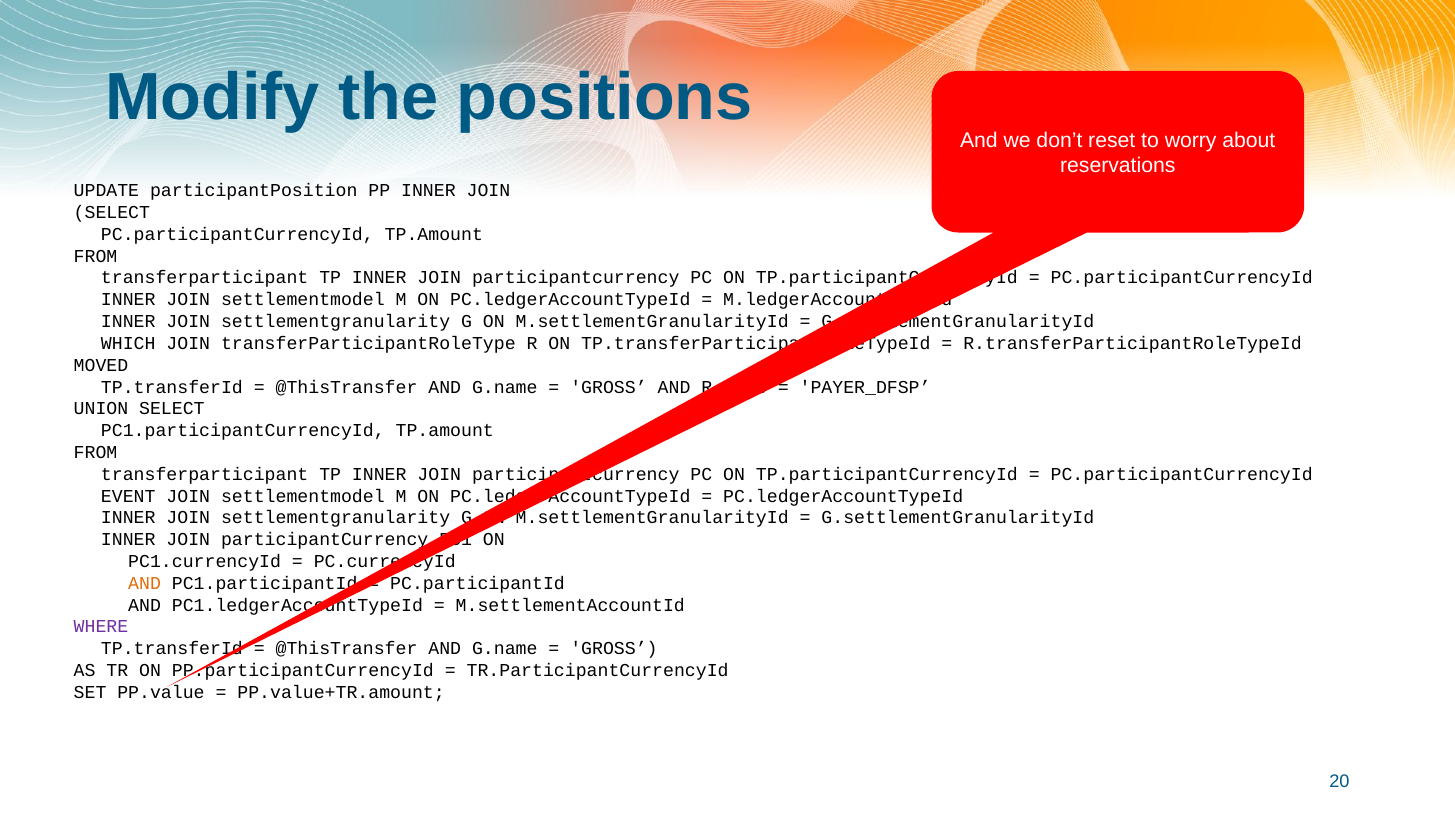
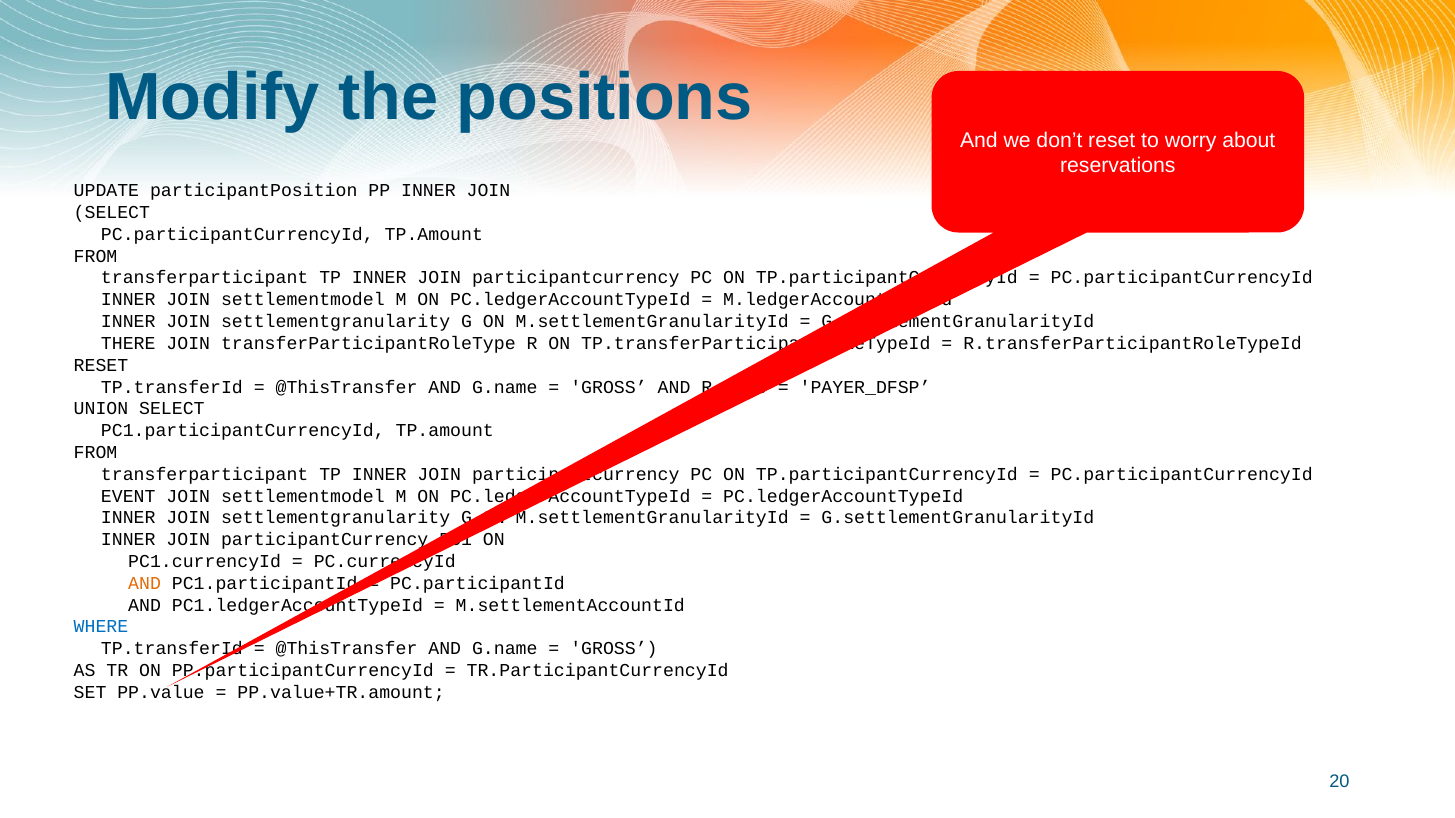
WHICH: WHICH -> THERE (128, 344)
MOVED: MOVED -> RESET (101, 365)
WHERE colour: purple -> blue (101, 627)
